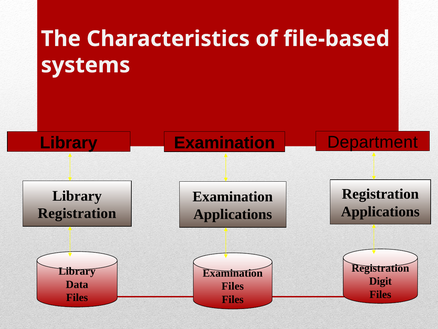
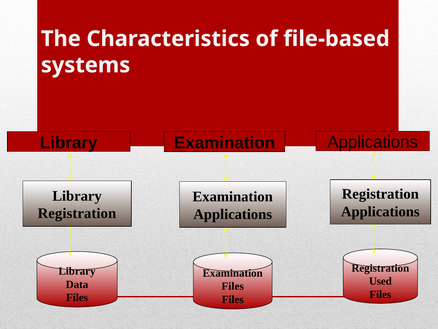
Department: Department -> Applications (373, 142)
Digit: Digit -> Used (380, 281)
